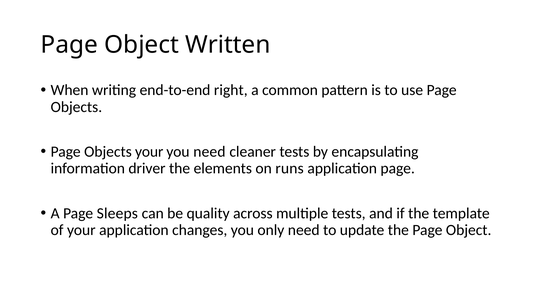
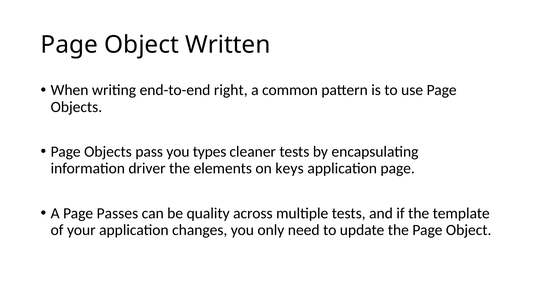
Objects your: your -> pass (149, 152)
you need: need -> types (210, 152)
runs: runs -> keys (290, 168)
Sleeps: Sleeps -> Passes (117, 213)
